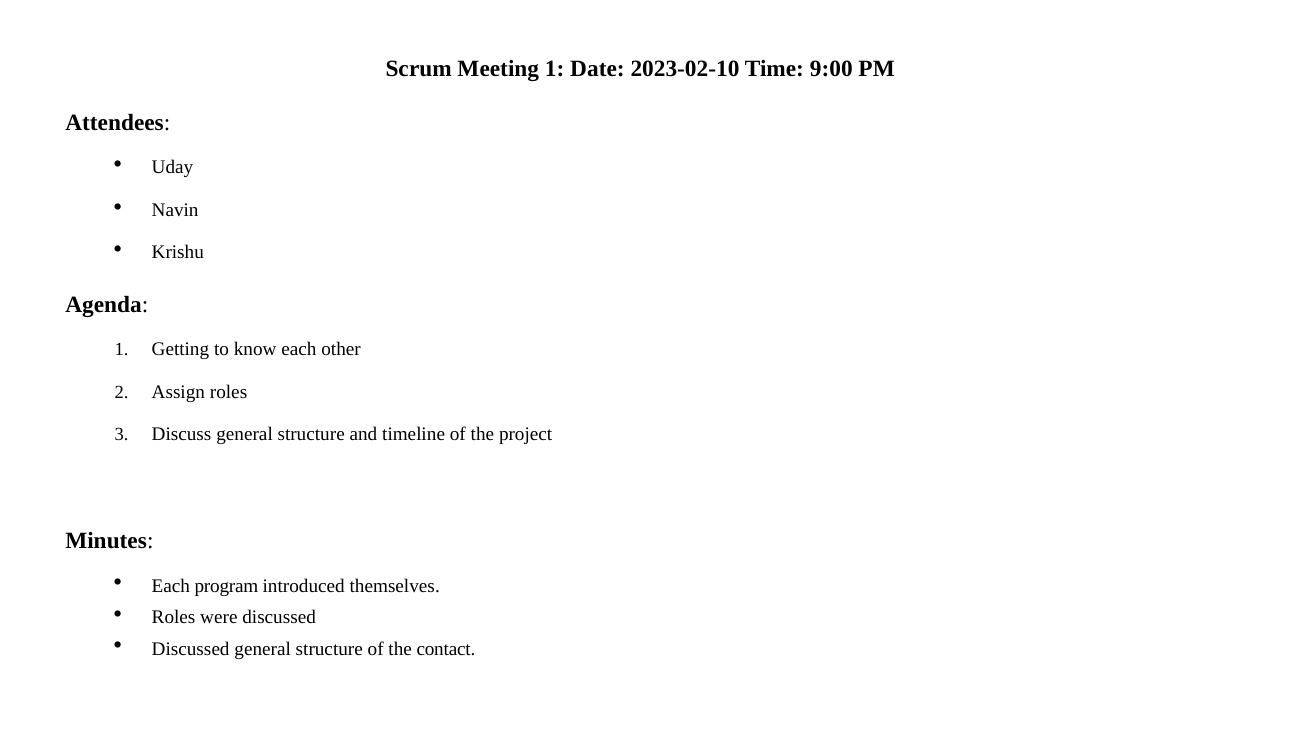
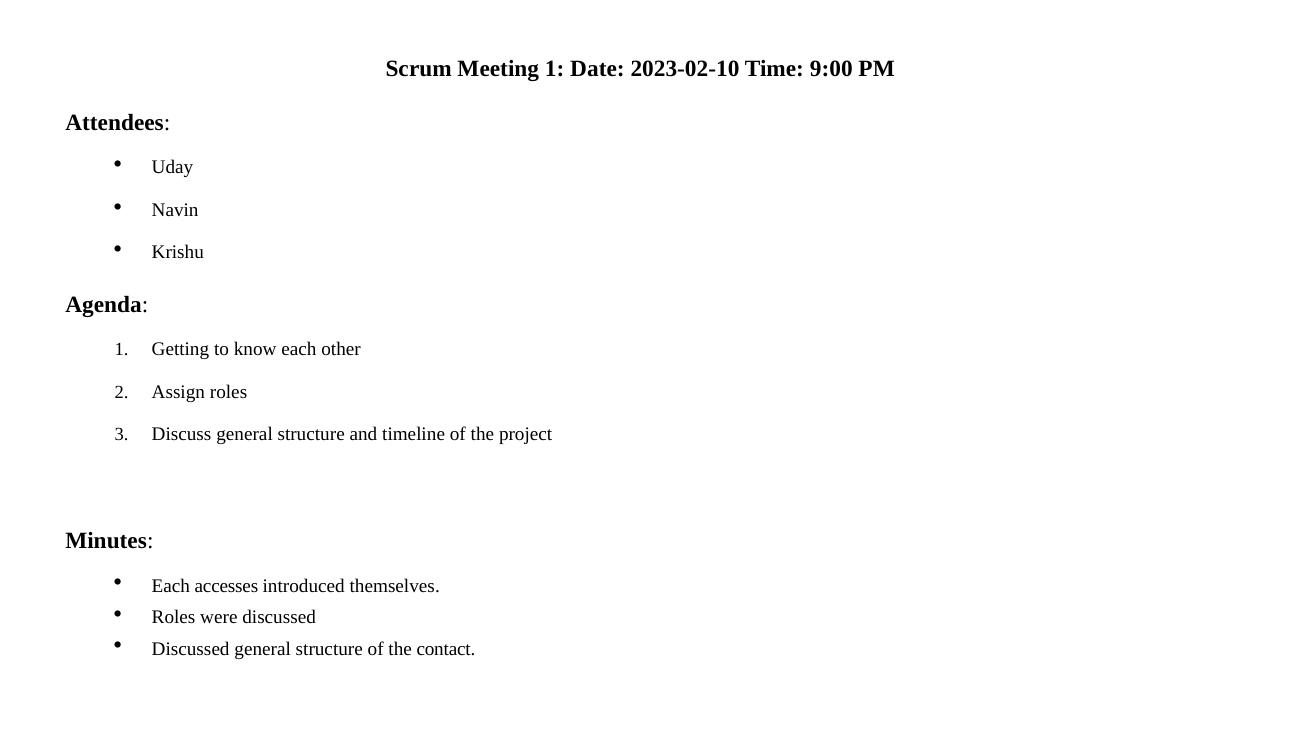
program: program -> accesses (226, 586)
